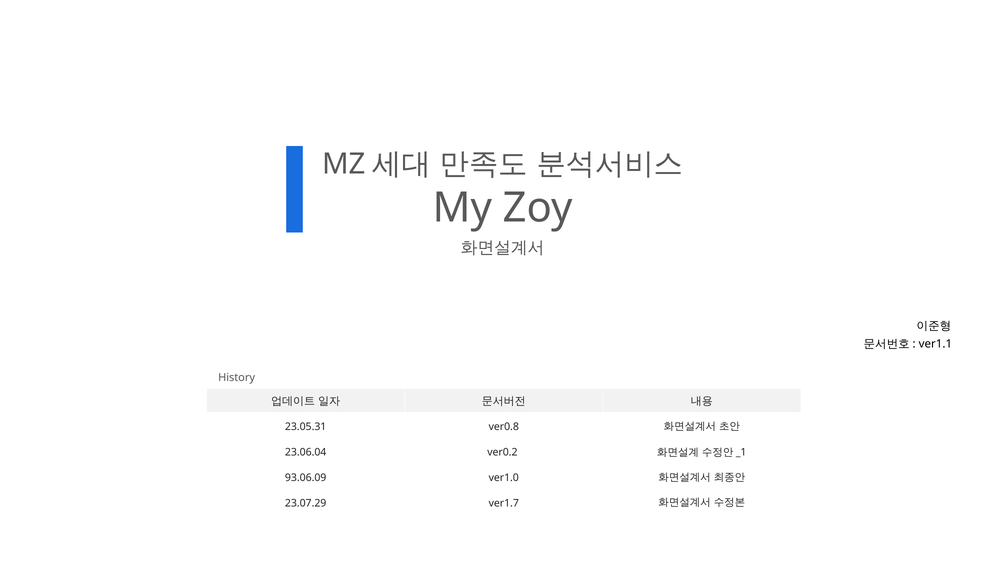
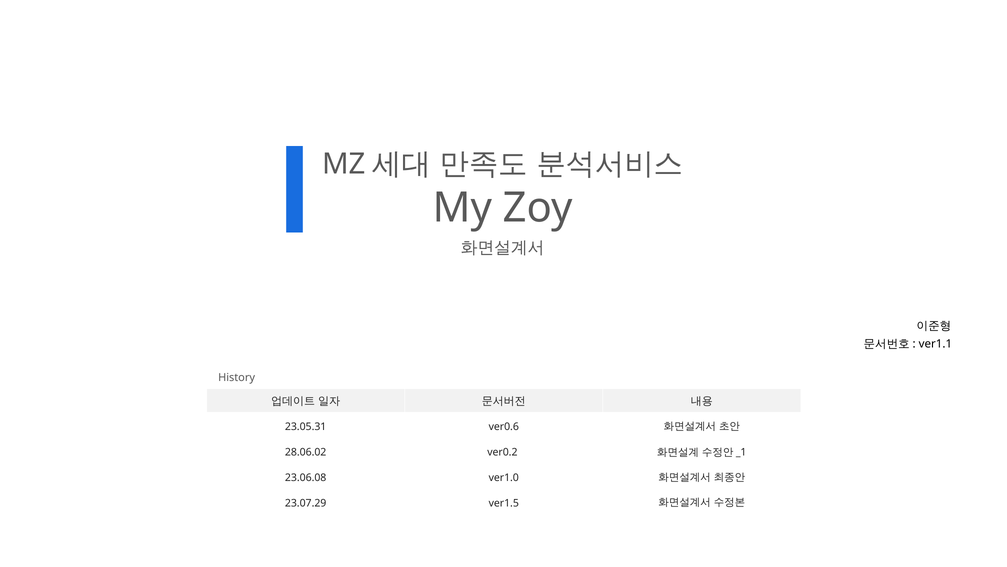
ver0.8: ver0.8 -> ver0.6 (504, 426)
23.06.04: 23.06.04 -> 28.06.02 (306, 452)
93.06.09: 93.06.09 -> 23.06.08 (306, 477)
ver1.7: ver1.7 -> ver1.5 (504, 503)
